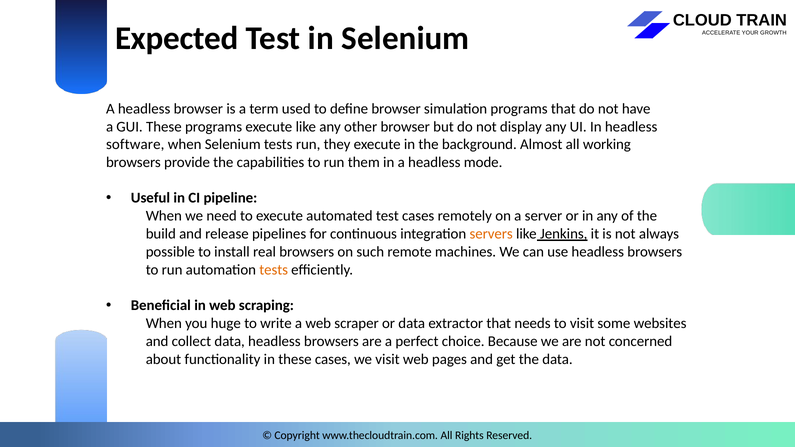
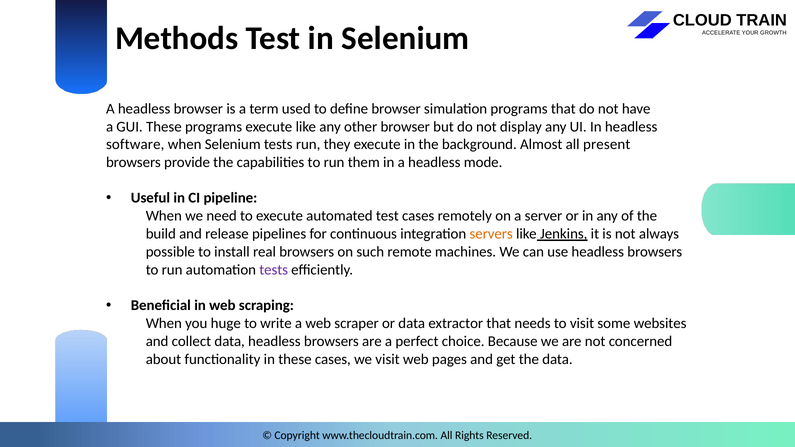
Expected: Expected -> Methods (177, 38)
working: working -> present (607, 145)
tests colour: orange -> purple (274, 270)
